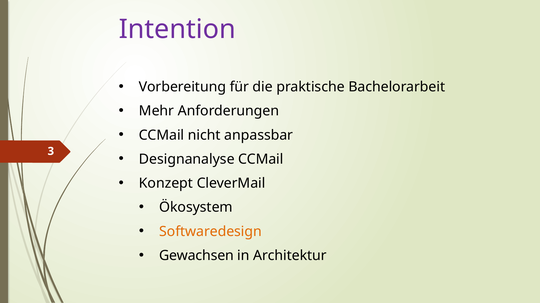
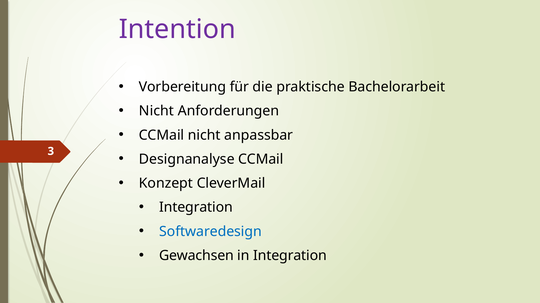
Mehr: Mehr -> Nicht (157, 111)
Ökosystem: Ökosystem -> Integration (196, 208)
Softwaredesign colour: orange -> blue (211, 232)
in Architektur: Architektur -> Integration (290, 256)
